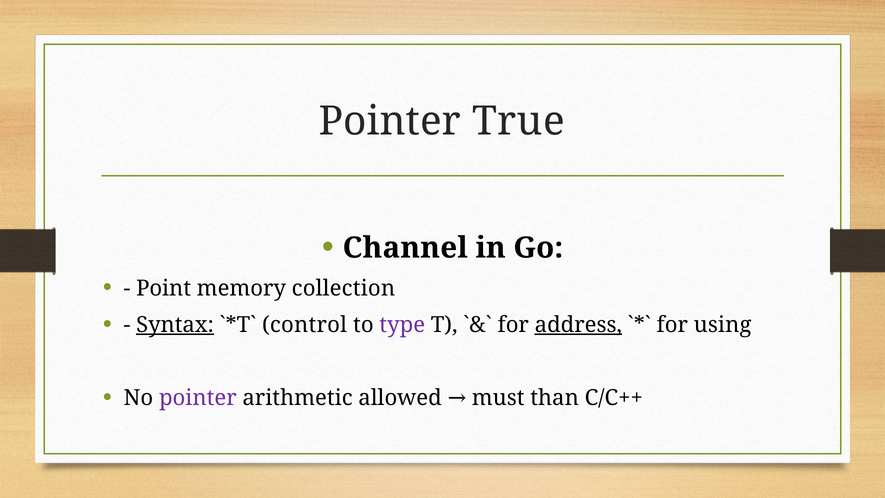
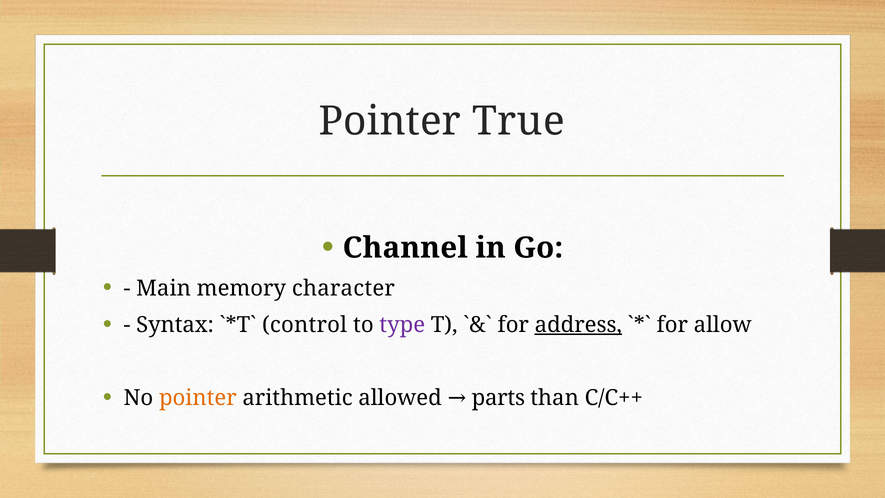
Point: Point -> Main (164, 288)
collection: collection -> character (343, 288)
Syntax underline: present -> none (175, 325)
using: using -> allow (723, 325)
pointer colour: purple -> orange (198, 398)
must: must -> parts (498, 398)
